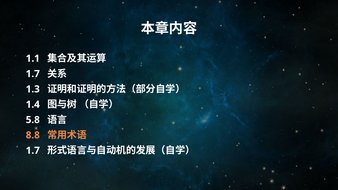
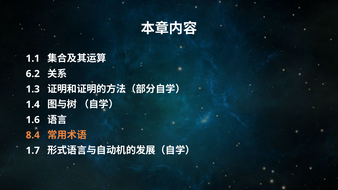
1.7: 1.7 -> 6.2 (33, 74)
5.8: 5.8 -> 1.6 (33, 120)
8.8: 8.8 -> 8.4 (33, 135)
